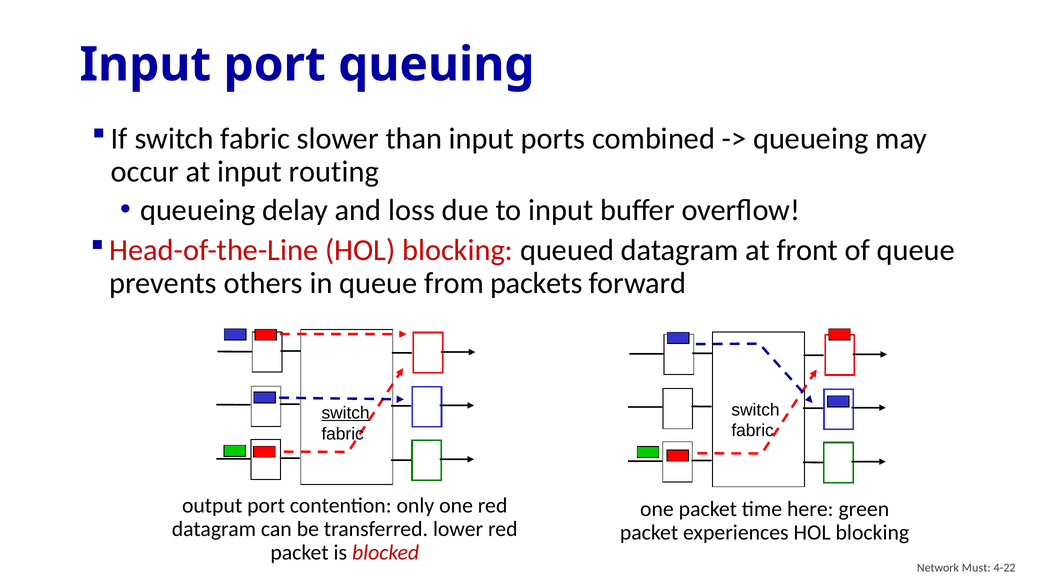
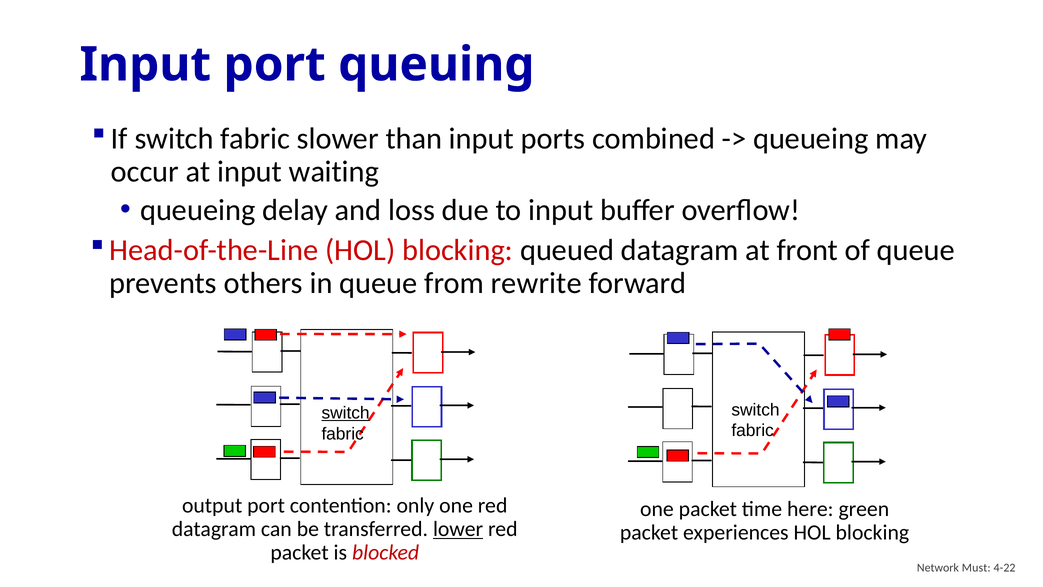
routing: routing -> waiting (334, 172)
packets: packets -> rewrite (536, 283)
lower underline: none -> present (458, 529)
